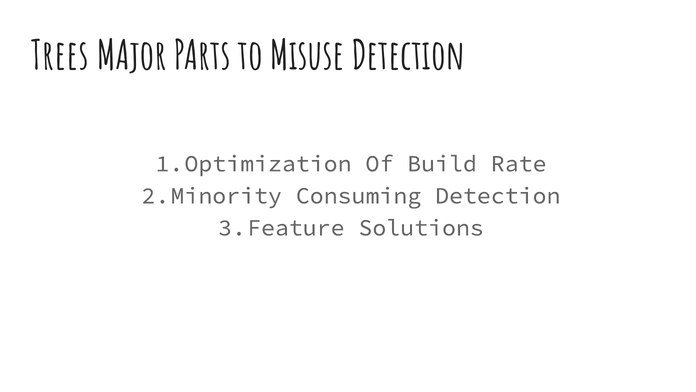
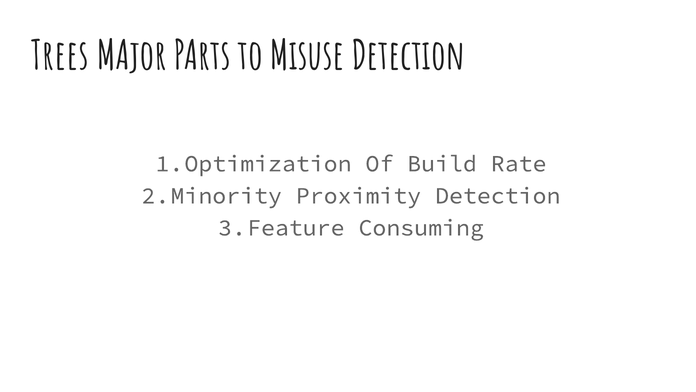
Consuming: Consuming -> Proximity (359, 195)
Solutions: Solutions -> Consuming (421, 228)
